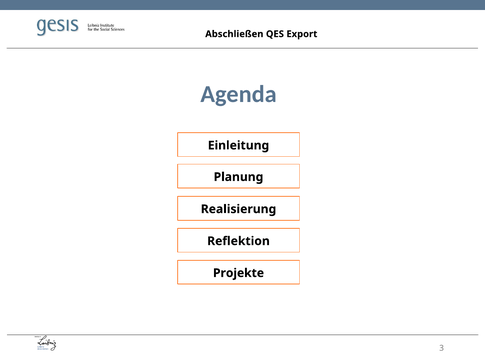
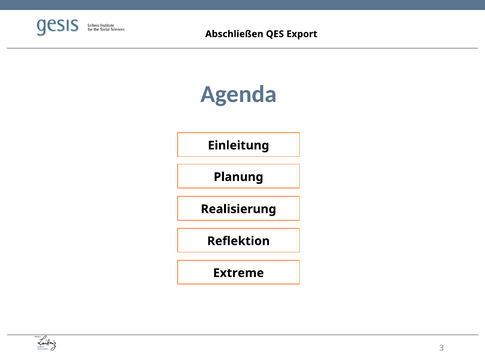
Projekte: Projekte -> Extreme (238, 273)
